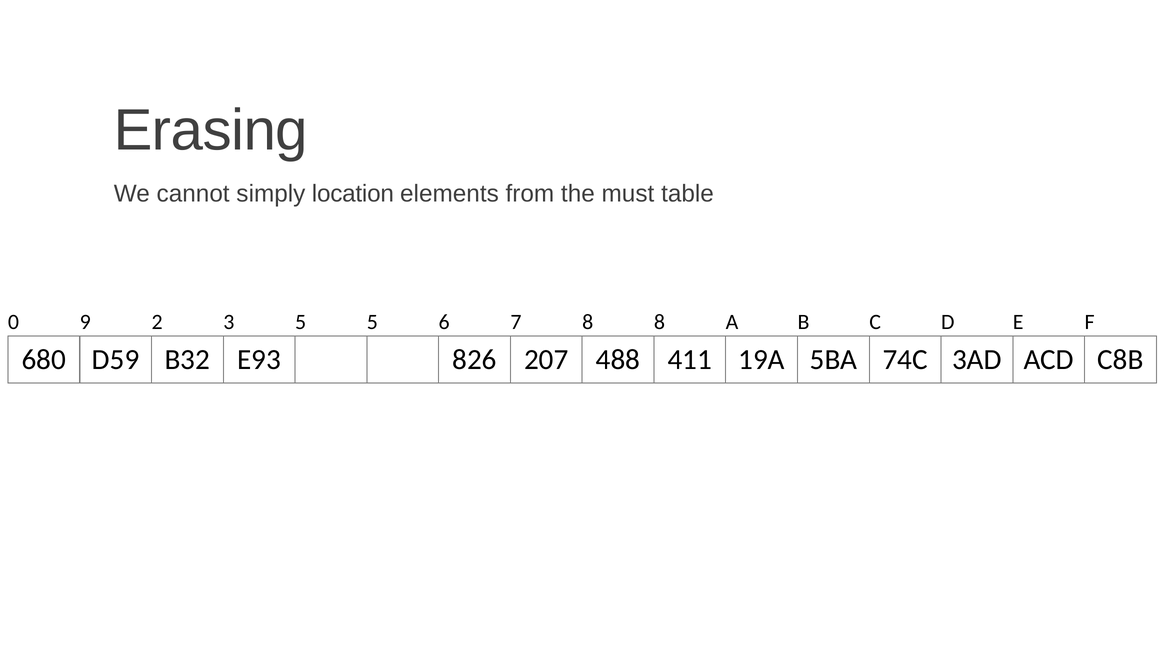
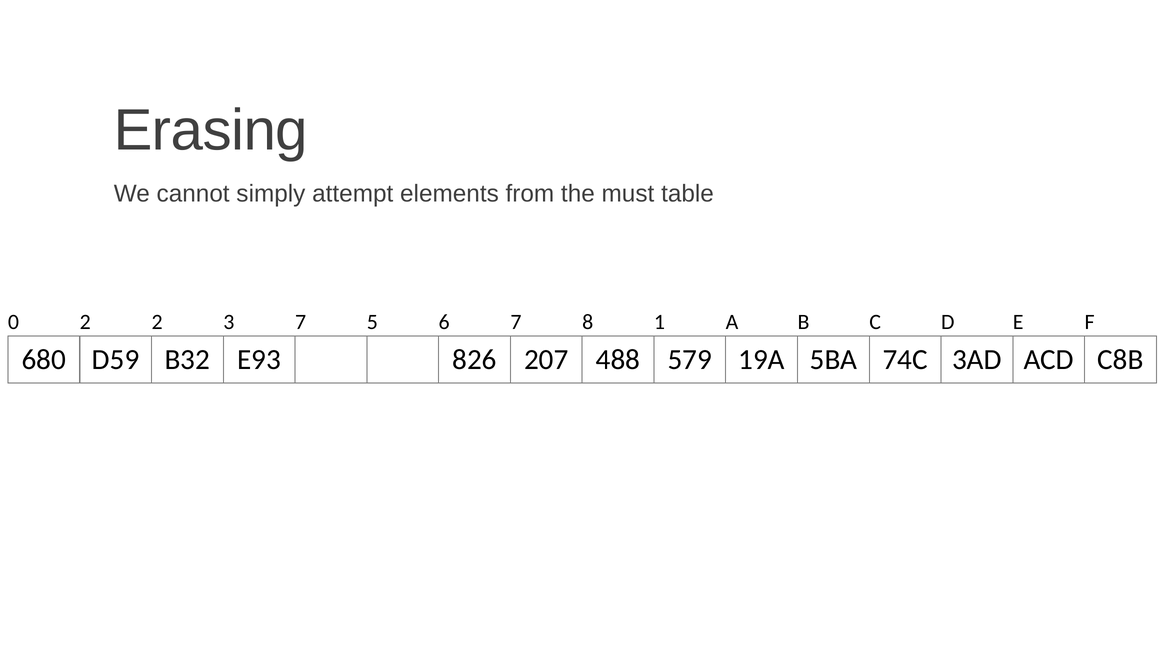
location: location -> attempt (353, 194)
0 9: 9 -> 2 (85, 322)
3 5: 5 -> 7 (301, 322)
8 8: 8 -> 1 (659, 322)
411: 411 -> 579 (690, 360)
